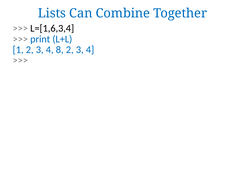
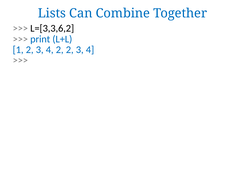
L=[1,6,3,4: L=[1,6,3,4 -> L=[3,3,6,2 (52, 28)
4 8: 8 -> 2 (60, 50)
